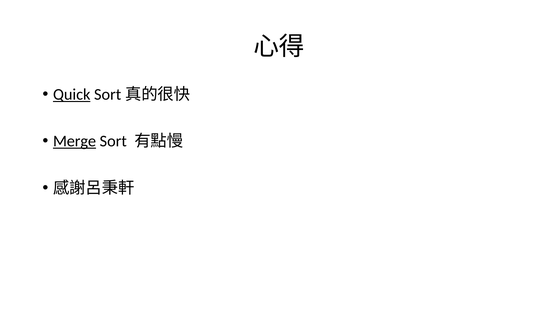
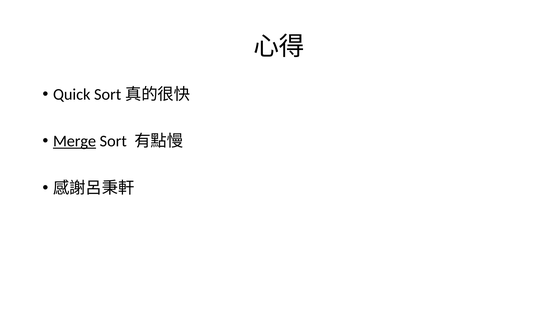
Quick underline: present -> none (72, 94)
